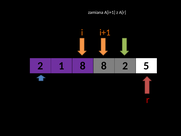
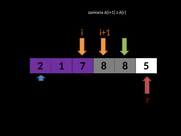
1 8: 8 -> 7 (83, 66)
8 2: 2 -> 8 (125, 66)
